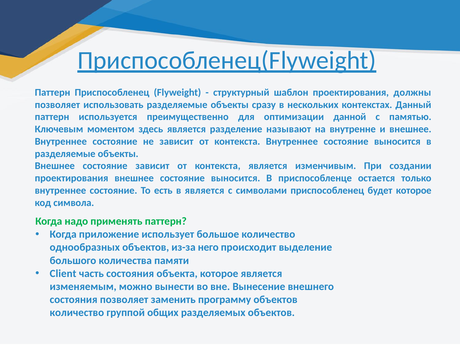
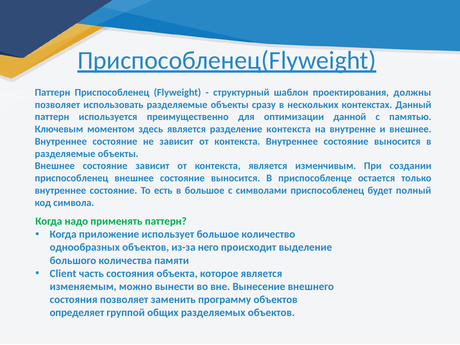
разделение называют: называют -> контекста (289, 129)
проектирования: проектирования -> приспособленец (72, 178)
в является: является -> большое (205, 190)
будет которое: которое -> полный (414, 190)
количество: количество -> определяет (77, 313)
